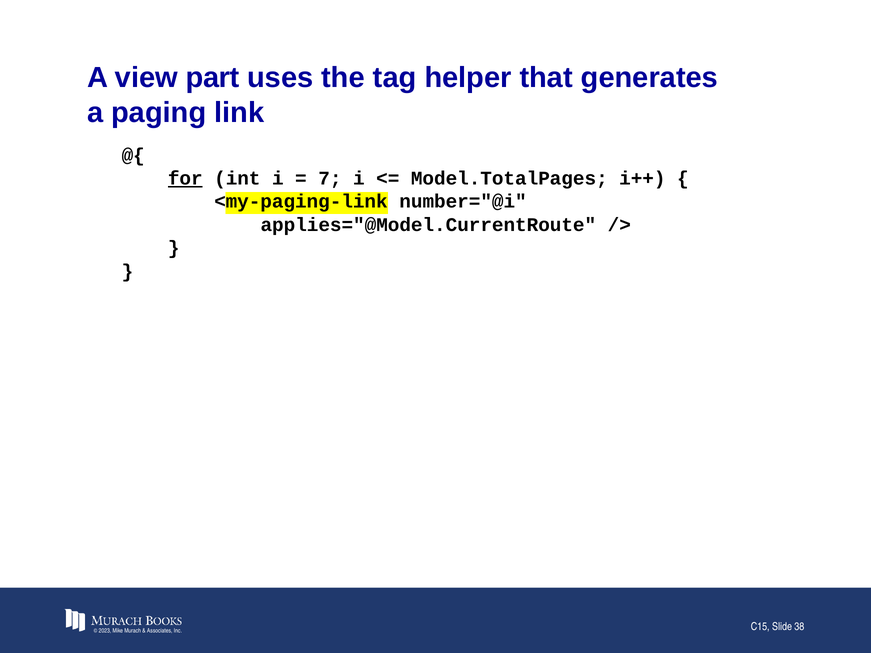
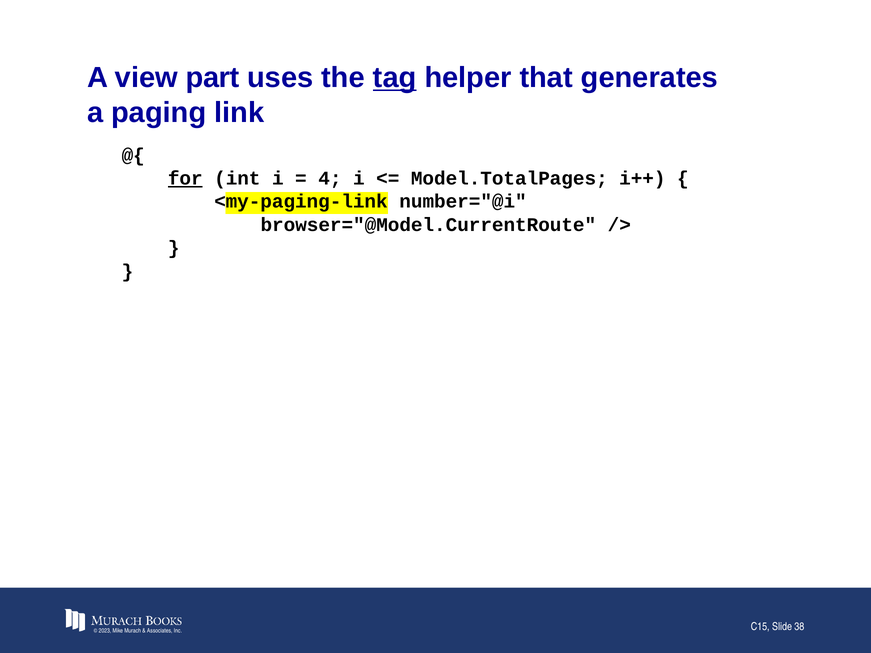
tag underline: none -> present (395, 78)
7: 7 -> 4 (330, 178)
applies="@Model.CurrentRoute: applies="@Model.CurrentRoute -> browser="@Model.CurrentRoute (428, 225)
